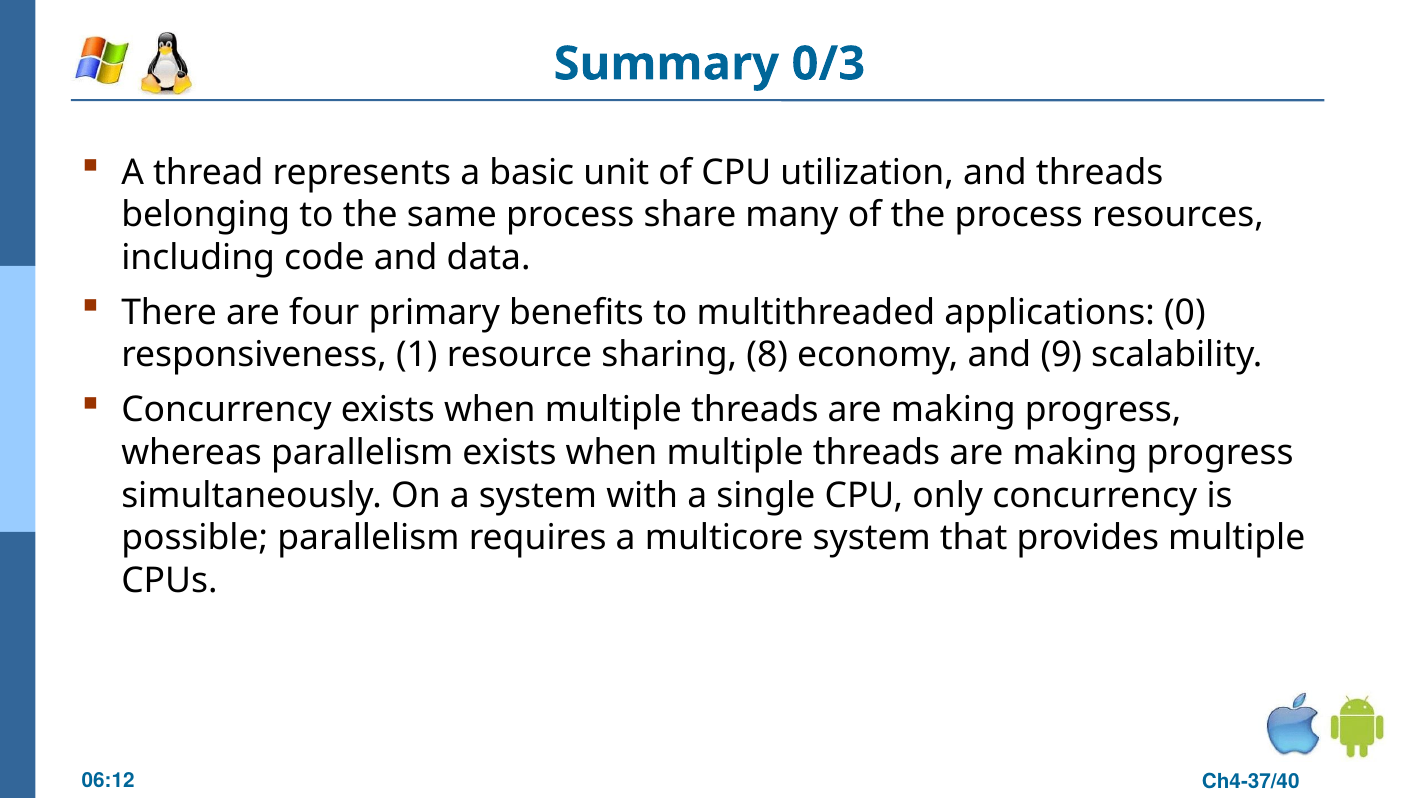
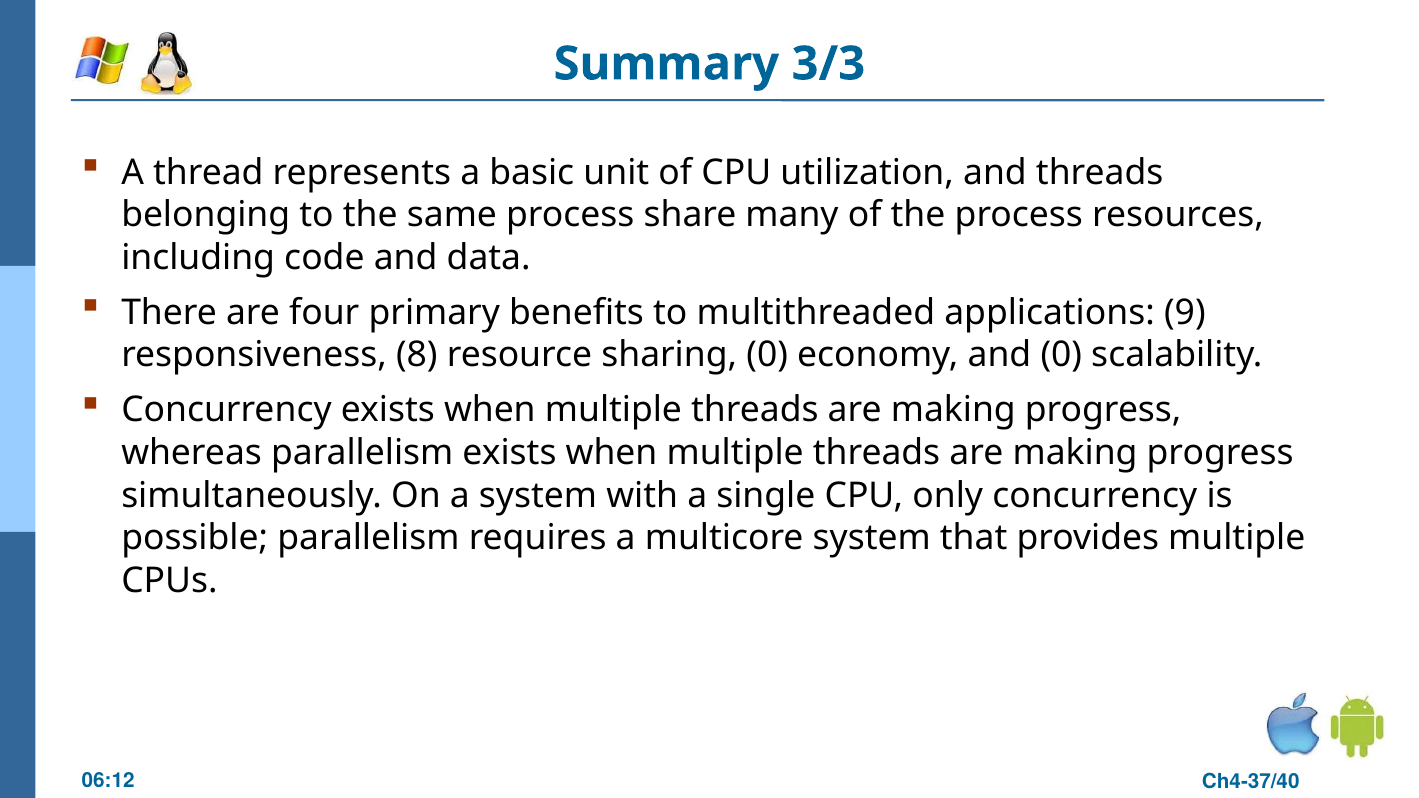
0/3: 0/3 -> 3/3 (828, 64)
0: 0 -> 9 (1185, 313)
1: 1 -> 8 (417, 355)
sharing 8: 8 -> 0 (767, 355)
and 9: 9 -> 0 (1061, 355)
